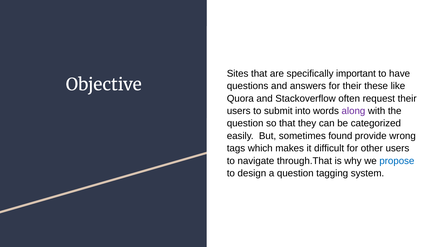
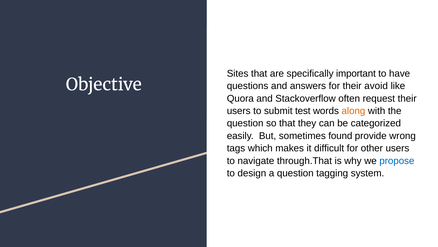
these: these -> avoid (376, 86)
into: into -> test (303, 111)
along colour: purple -> orange (353, 111)
